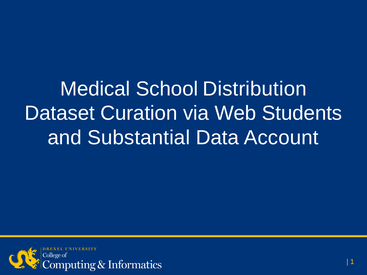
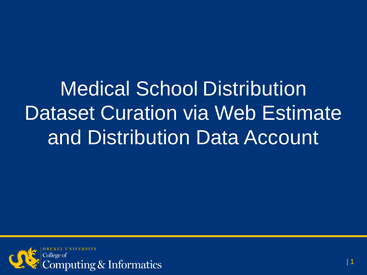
Students: Students -> Estimate (302, 113)
and Substantial: Substantial -> Distribution (139, 138)
